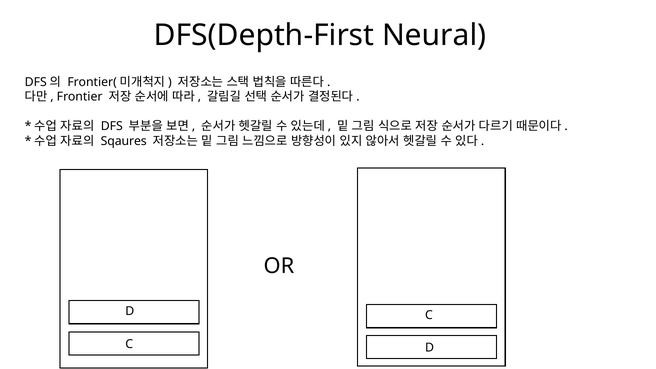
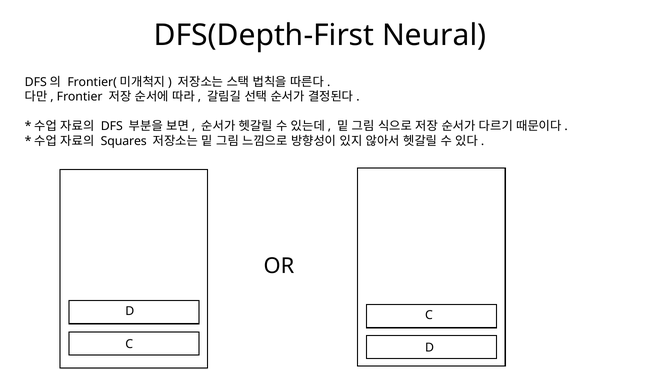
Sqaures: Sqaures -> Squares (124, 141)
